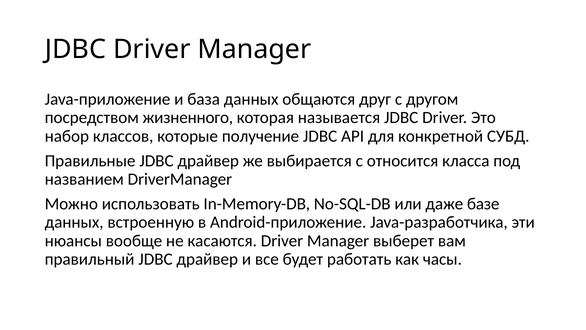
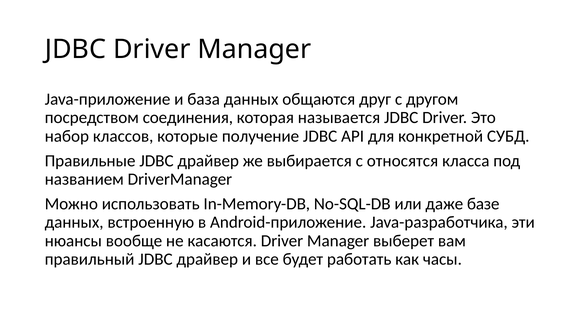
жизненного: жизненного -> соединения (188, 118)
относится: относится -> относятся (402, 161)
